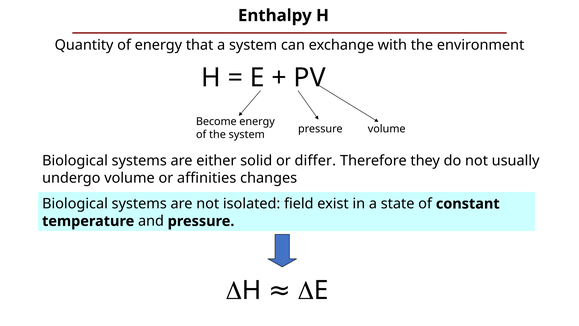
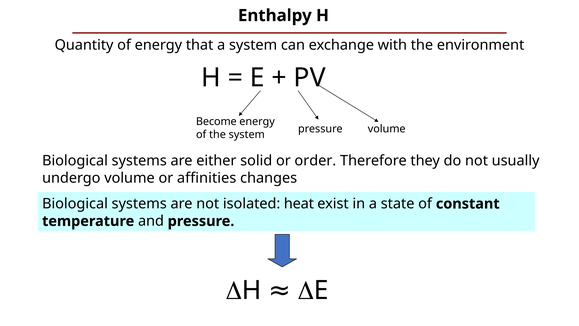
differ: differ -> order (315, 161)
field: field -> heat (299, 204)
